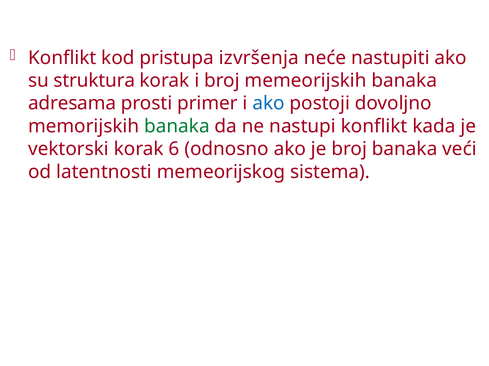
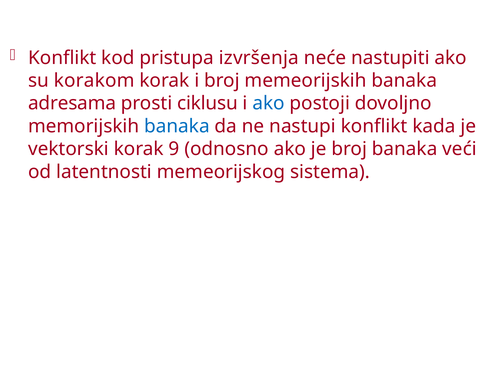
struktura: struktura -> korakom (94, 81)
primer: primer -> ciklusu (207, 104)
banaka colour: green -> blue (177, 126)
6: 6 -> 9 (174, 149)
